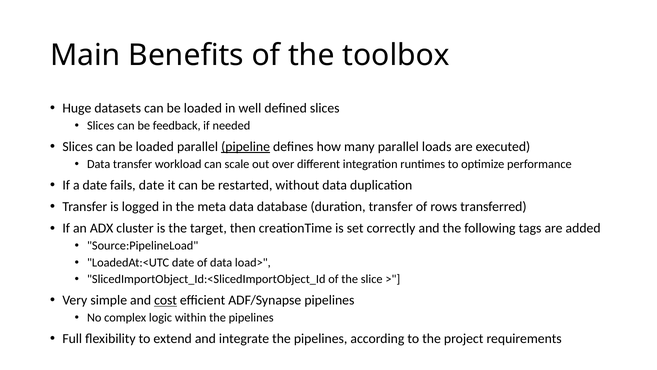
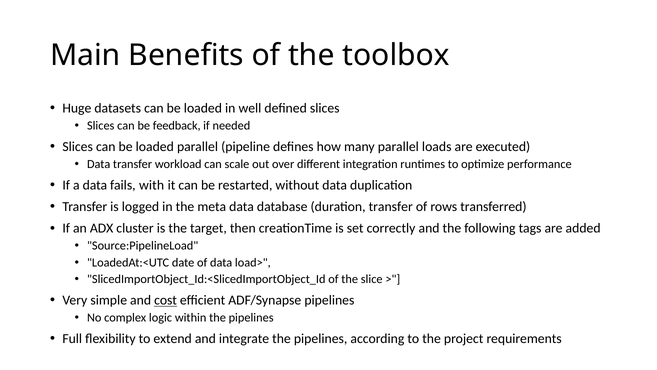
pipeline underline: present -> none (246, 147)
a date: date -> data (95, 185)
fails date: date -> with (152, 185)
